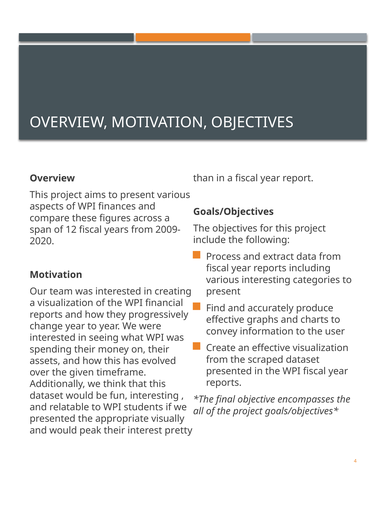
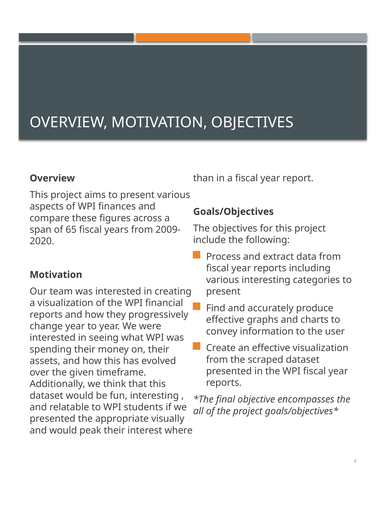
12: 12 -> 65 (71, 230)
pretty: pretty -> where (179, 430)
